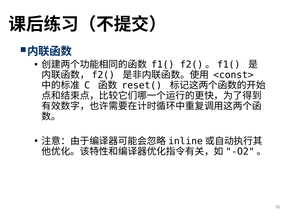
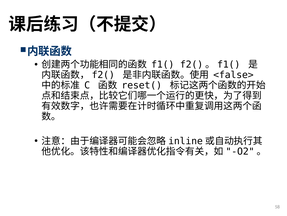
<const>: <const> -> <false> (233, 75)
